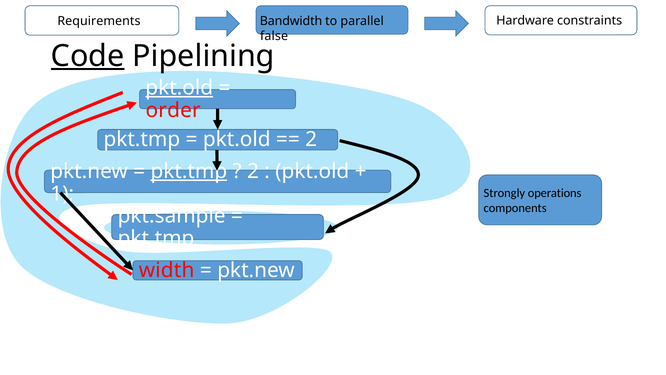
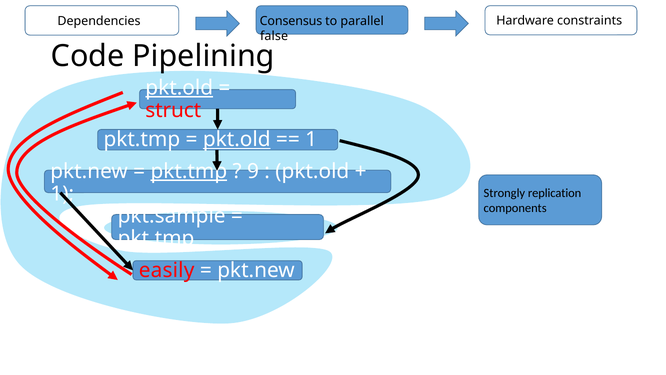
Requirements: Requirements -> Dependencies (99, 21)
Bandwidth: Bandwidth -> Consensus (291, 21)
Code underline: present -> none (88, 56)
order: order -> struct (173, 110)
pkt.old underline: none -> present (237, 139)
2: 2 -> 1 (311, 139)
2: 2 -> 9 (253, 171)
operations: operations -> replication (555, 193)
width: width -> easily (167, 270)
